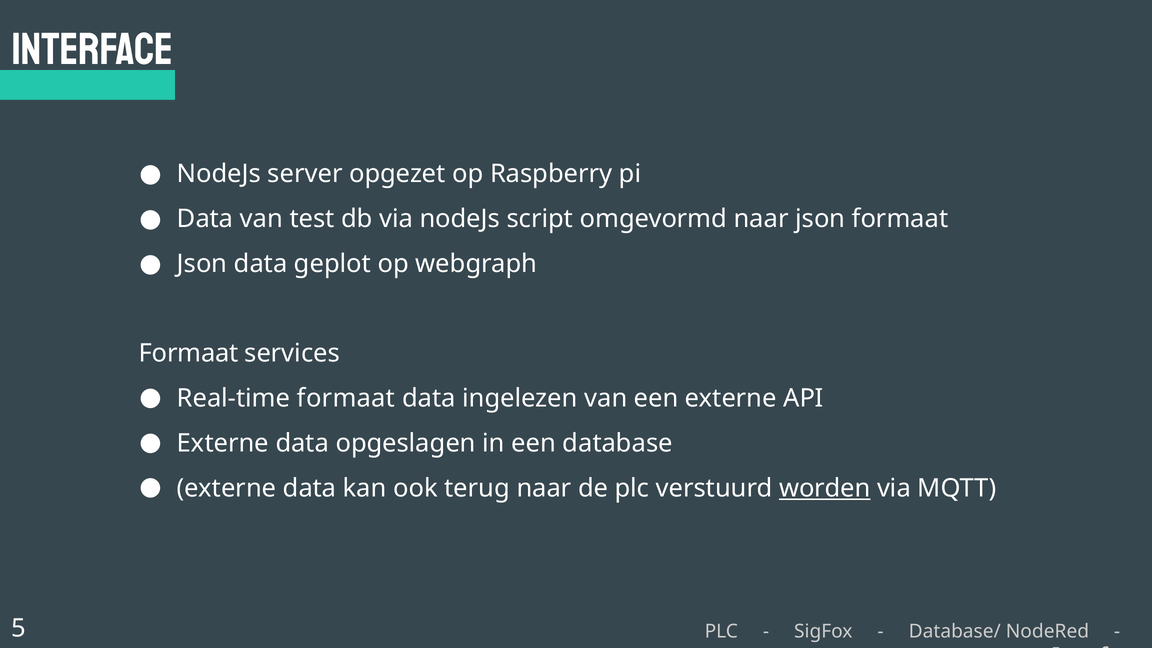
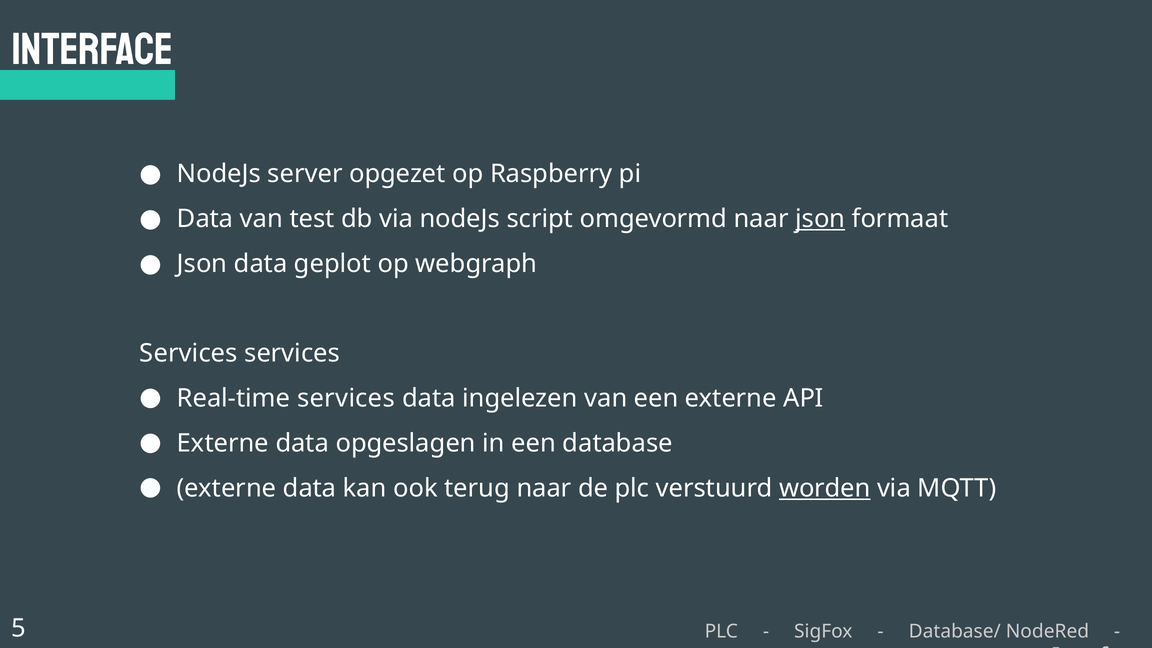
json underline: none -> present (820, 219)
Formaat: Formaat -> Services (189, 353)
Real-time formaat: formaat -> services (346, 398)
